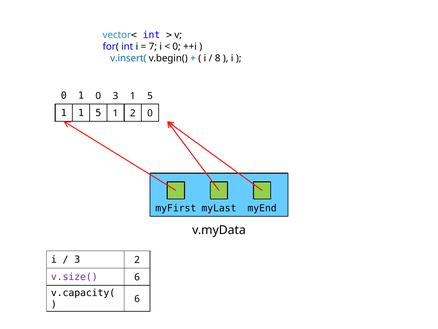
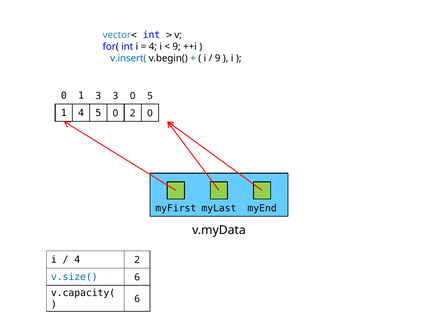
7: 7 -> 4 (153, 47)
0: 0 -> 9 (177, 47)
8: 8 -> 9 (218, 58)
1 0: 0 -> 3 (98, 96)
3 1: 1 -> 0 (133, 96)
1 1: 1 -> 4 (81, 113)
1: 1 -> 0 (116, 113)
3: 3 -> 4 (77, 259)
v.size( colour: purple -> blue (74, 277)
